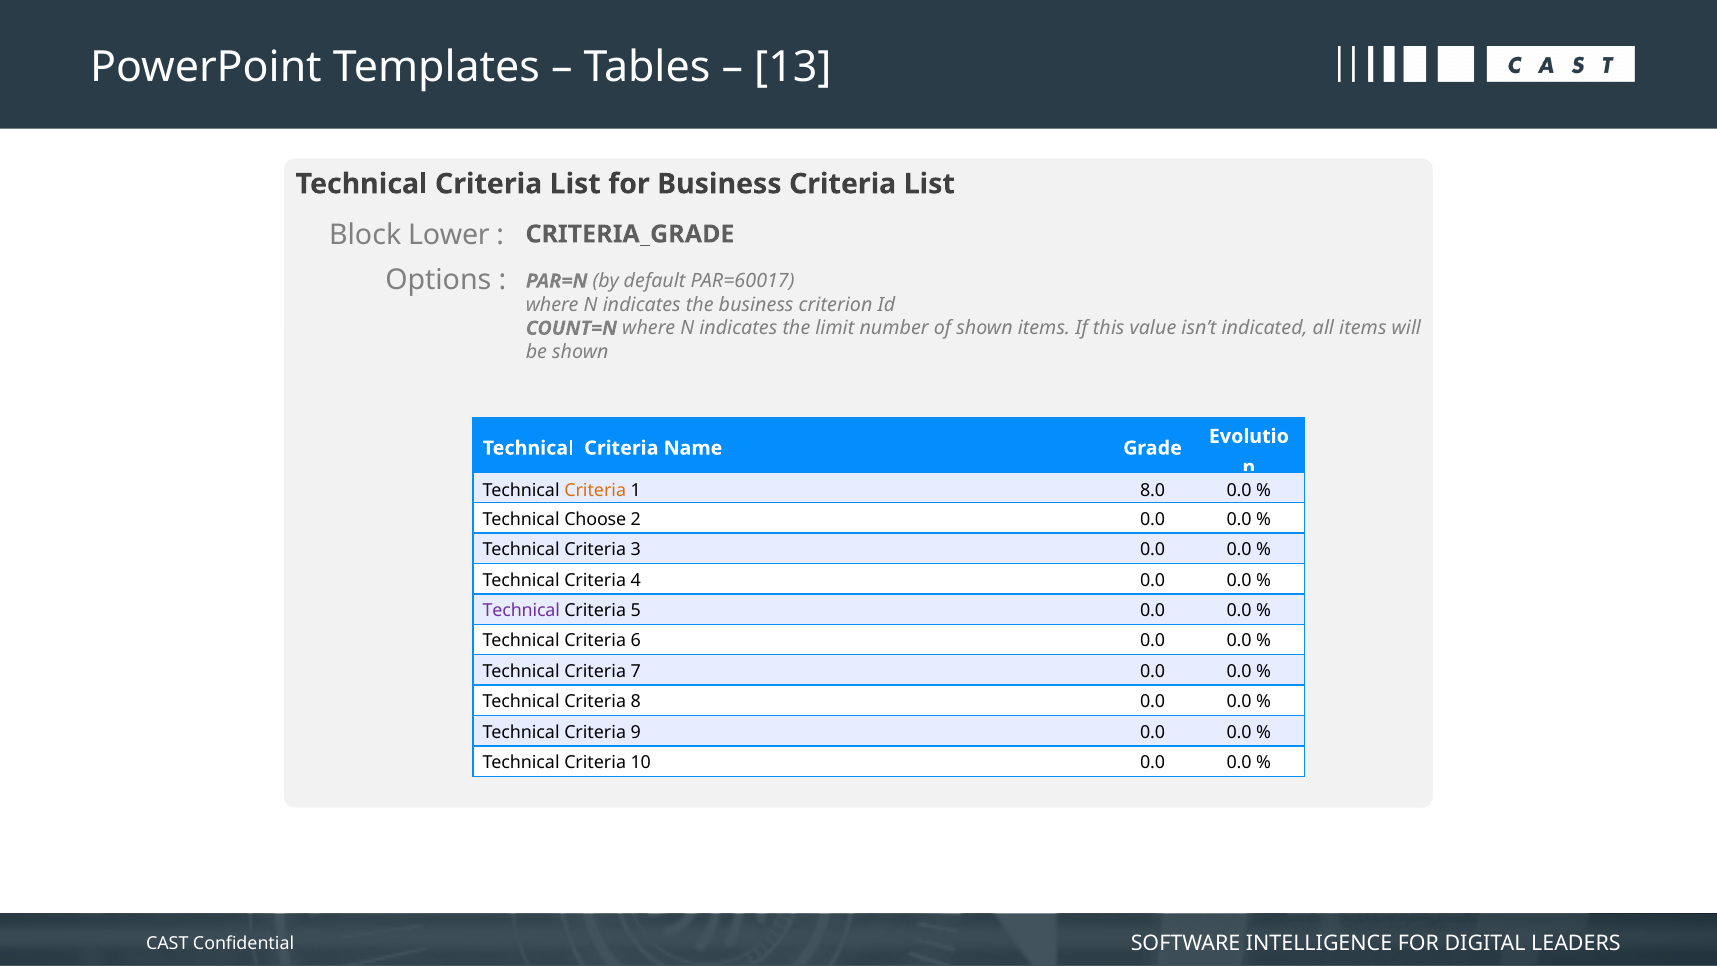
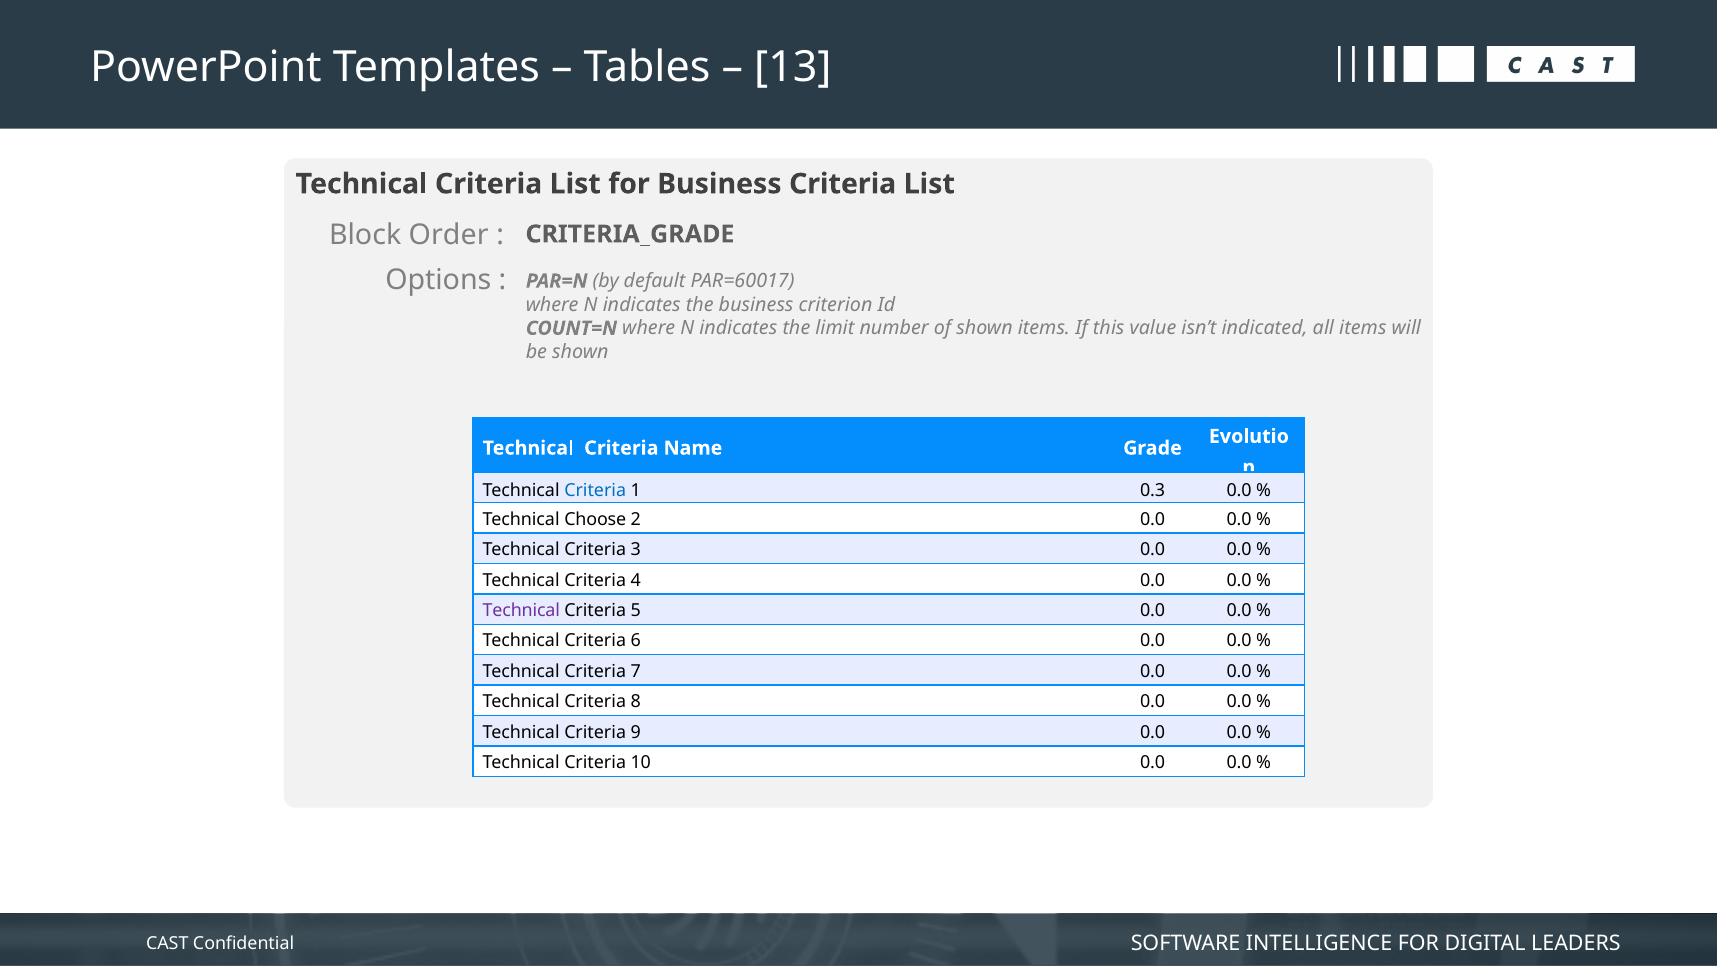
Lower: Lower -> Order (449, 235)
Criteria colour: orange -> blue (595, 490)
8.0: 8.0 -> 0.3 (1153, 490)
